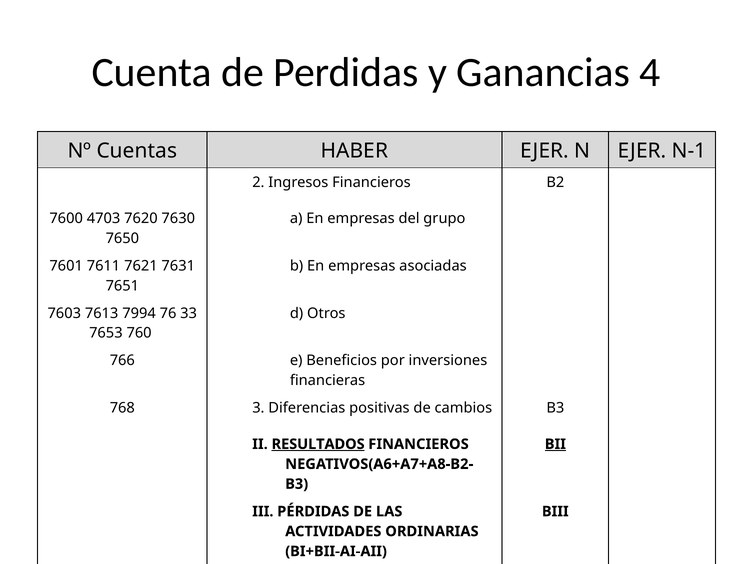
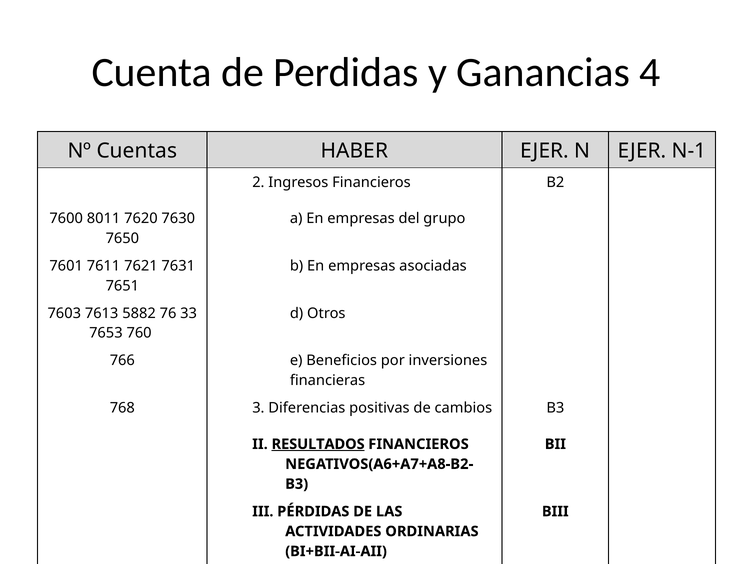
4703: 4703 -> 8011 (104, 219)
7994: 7994 -> 5882 (139, 314)
BII underline: present -> none (555, 445)
